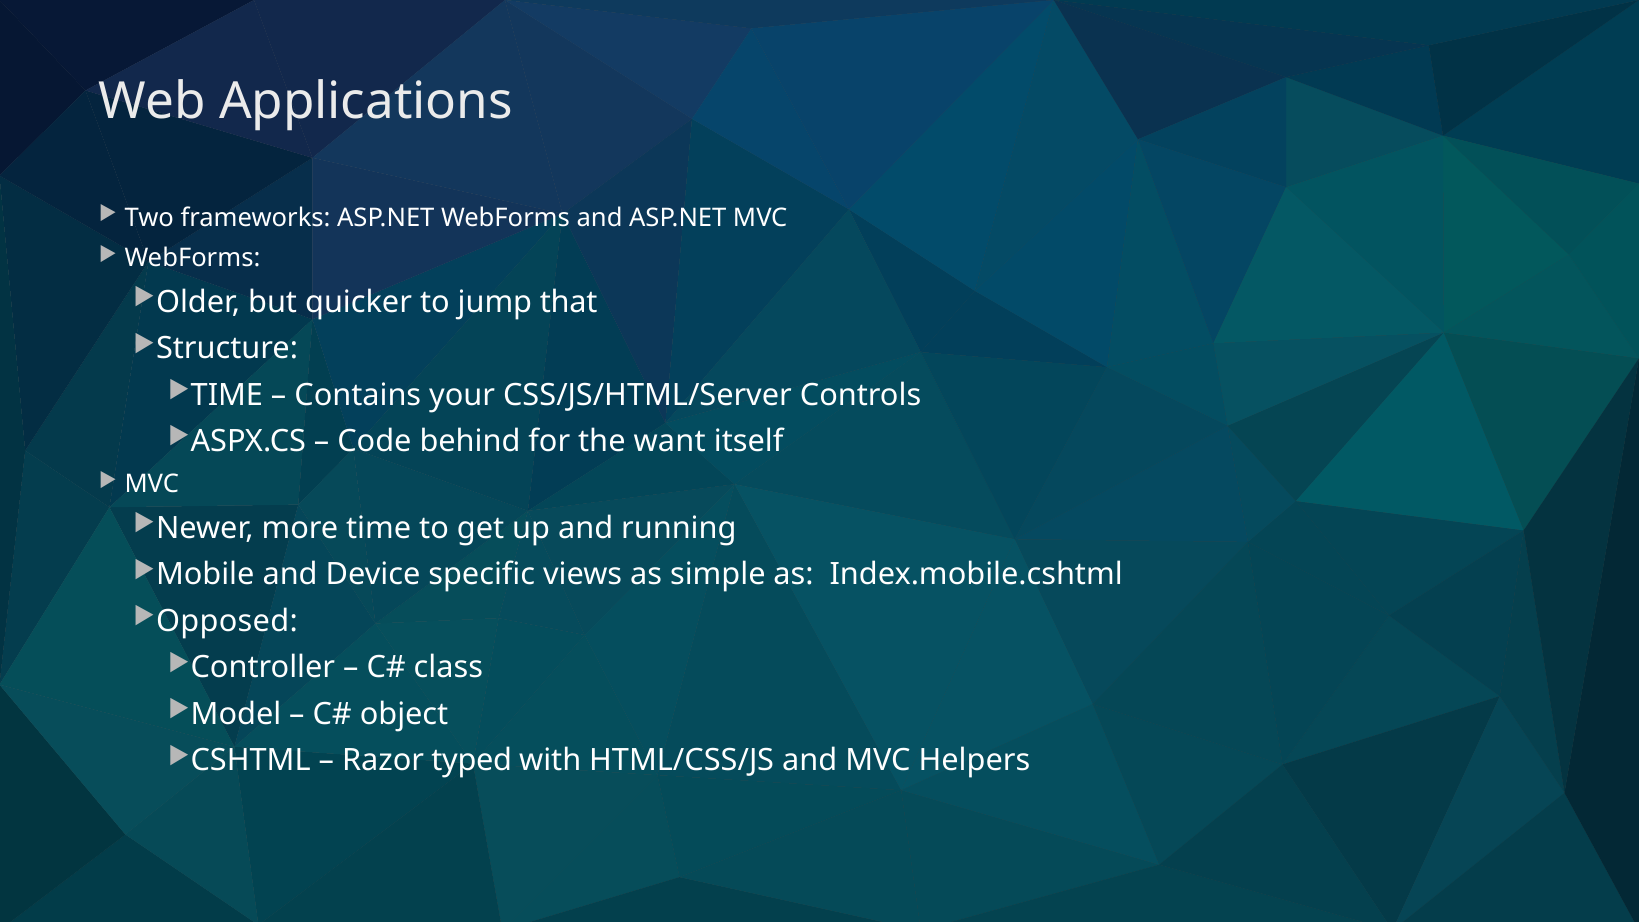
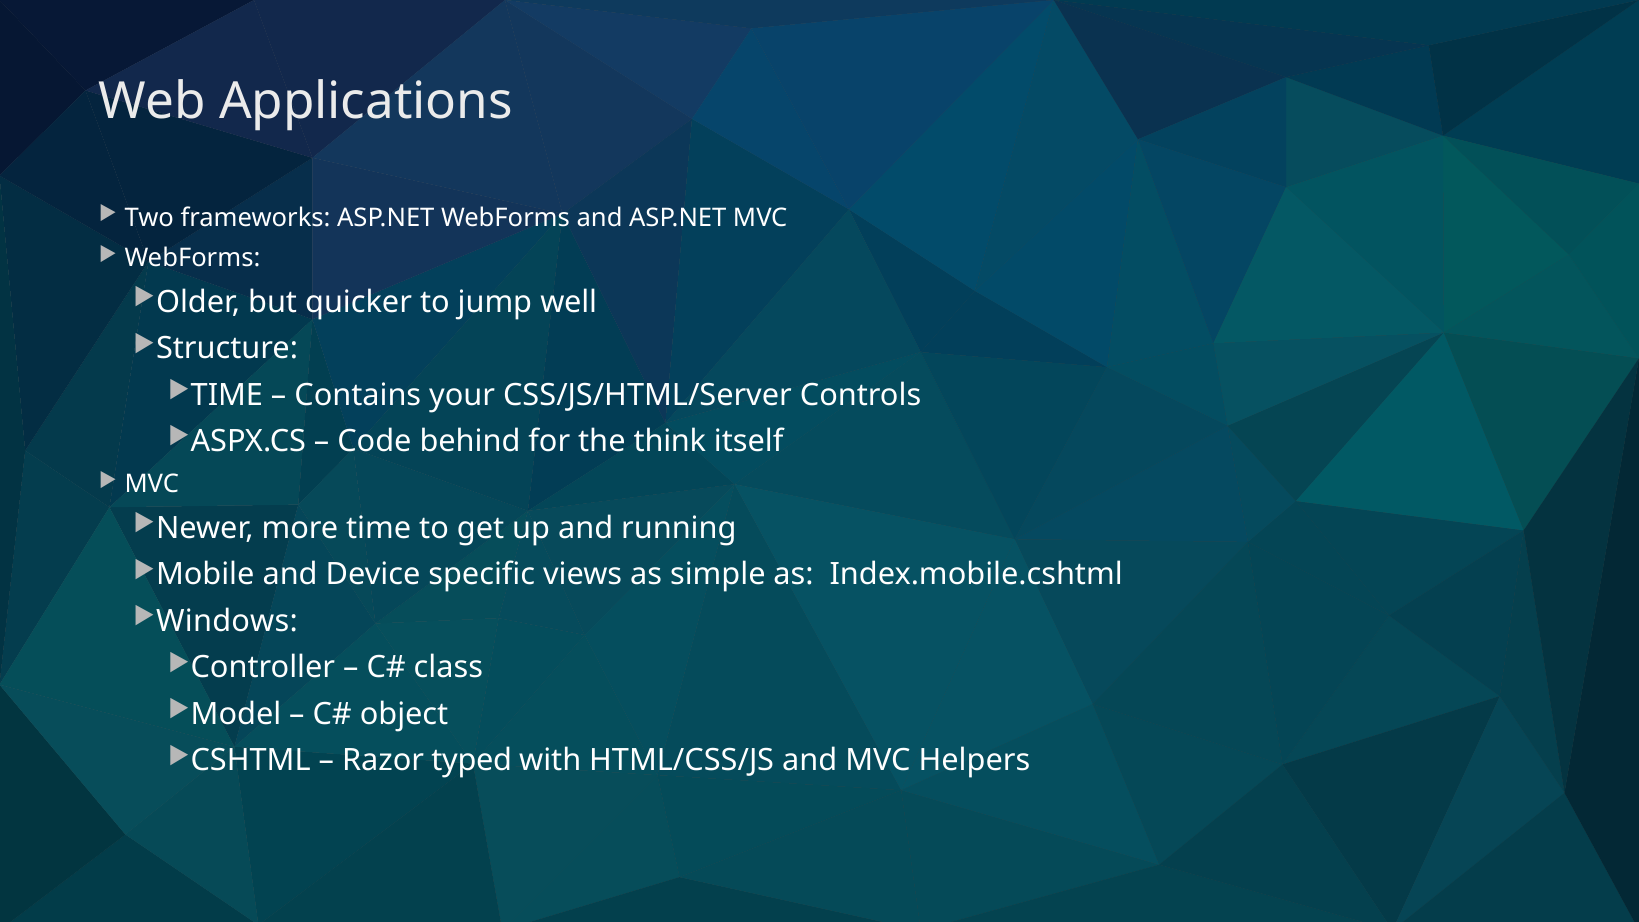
that: that -> well (569, 302)
want: want -> think (670, 441)
Opposed: Opposed -> Windows (227, 621)
